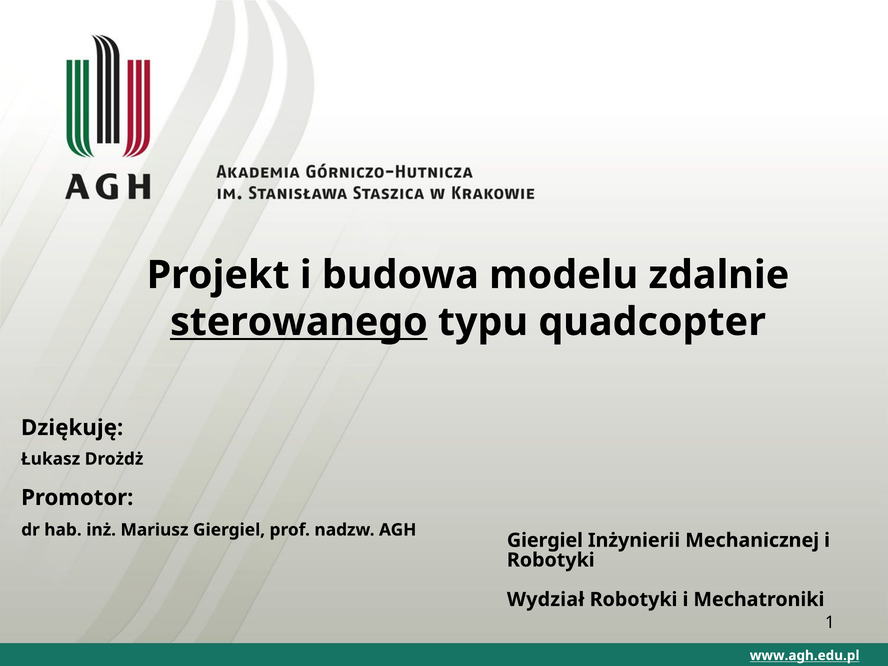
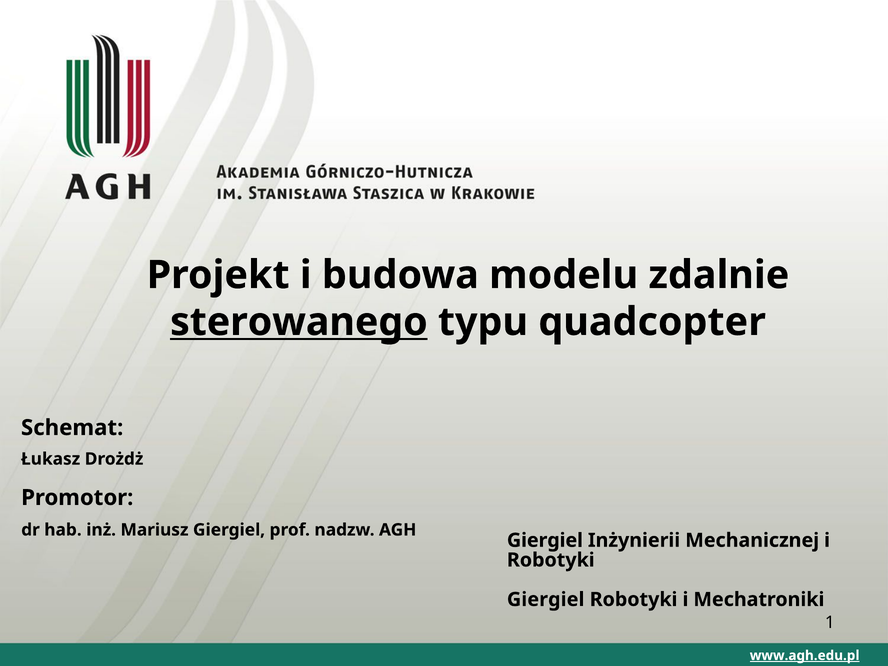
Dziękuję: Dziękuję -> Schemat (72, 428)
Wydział: Wydział -> Giergiel (546, 600)
www.agh.edu.pl underline: none -> present (805, 656)
